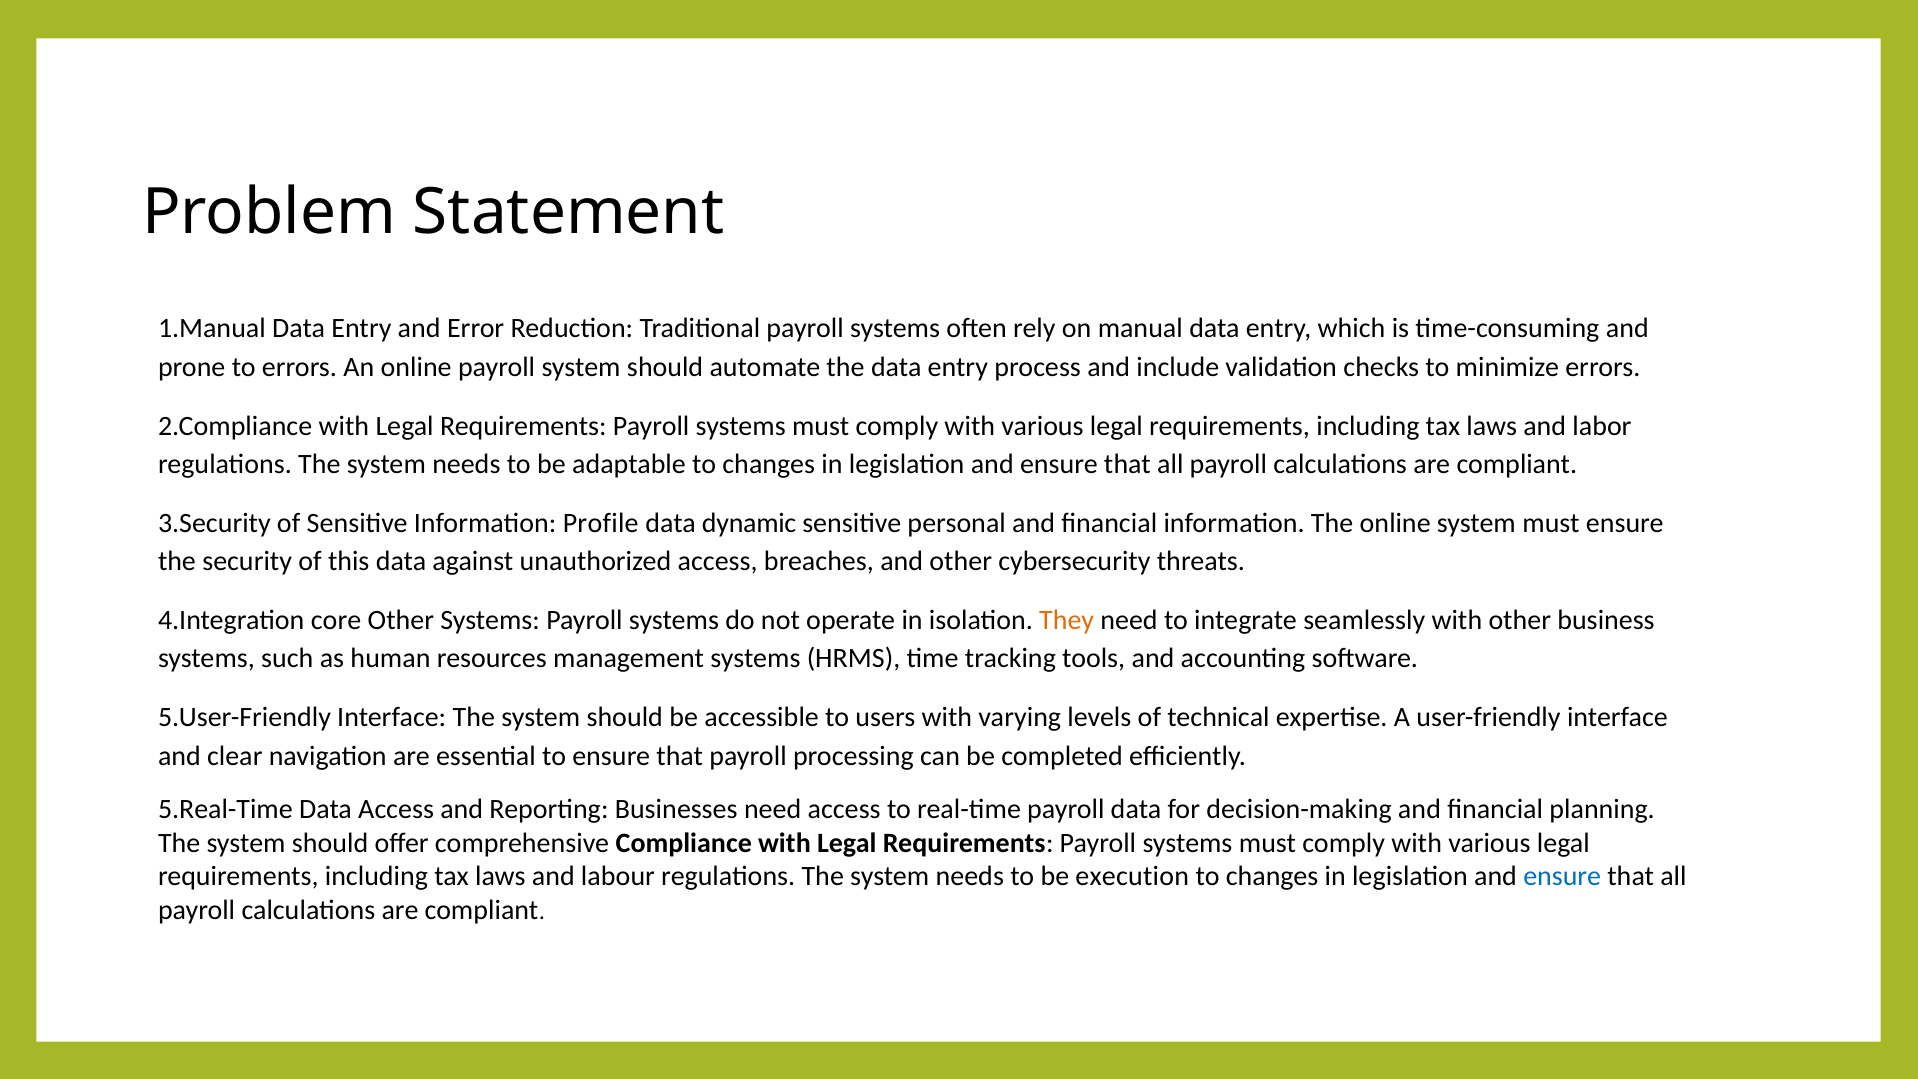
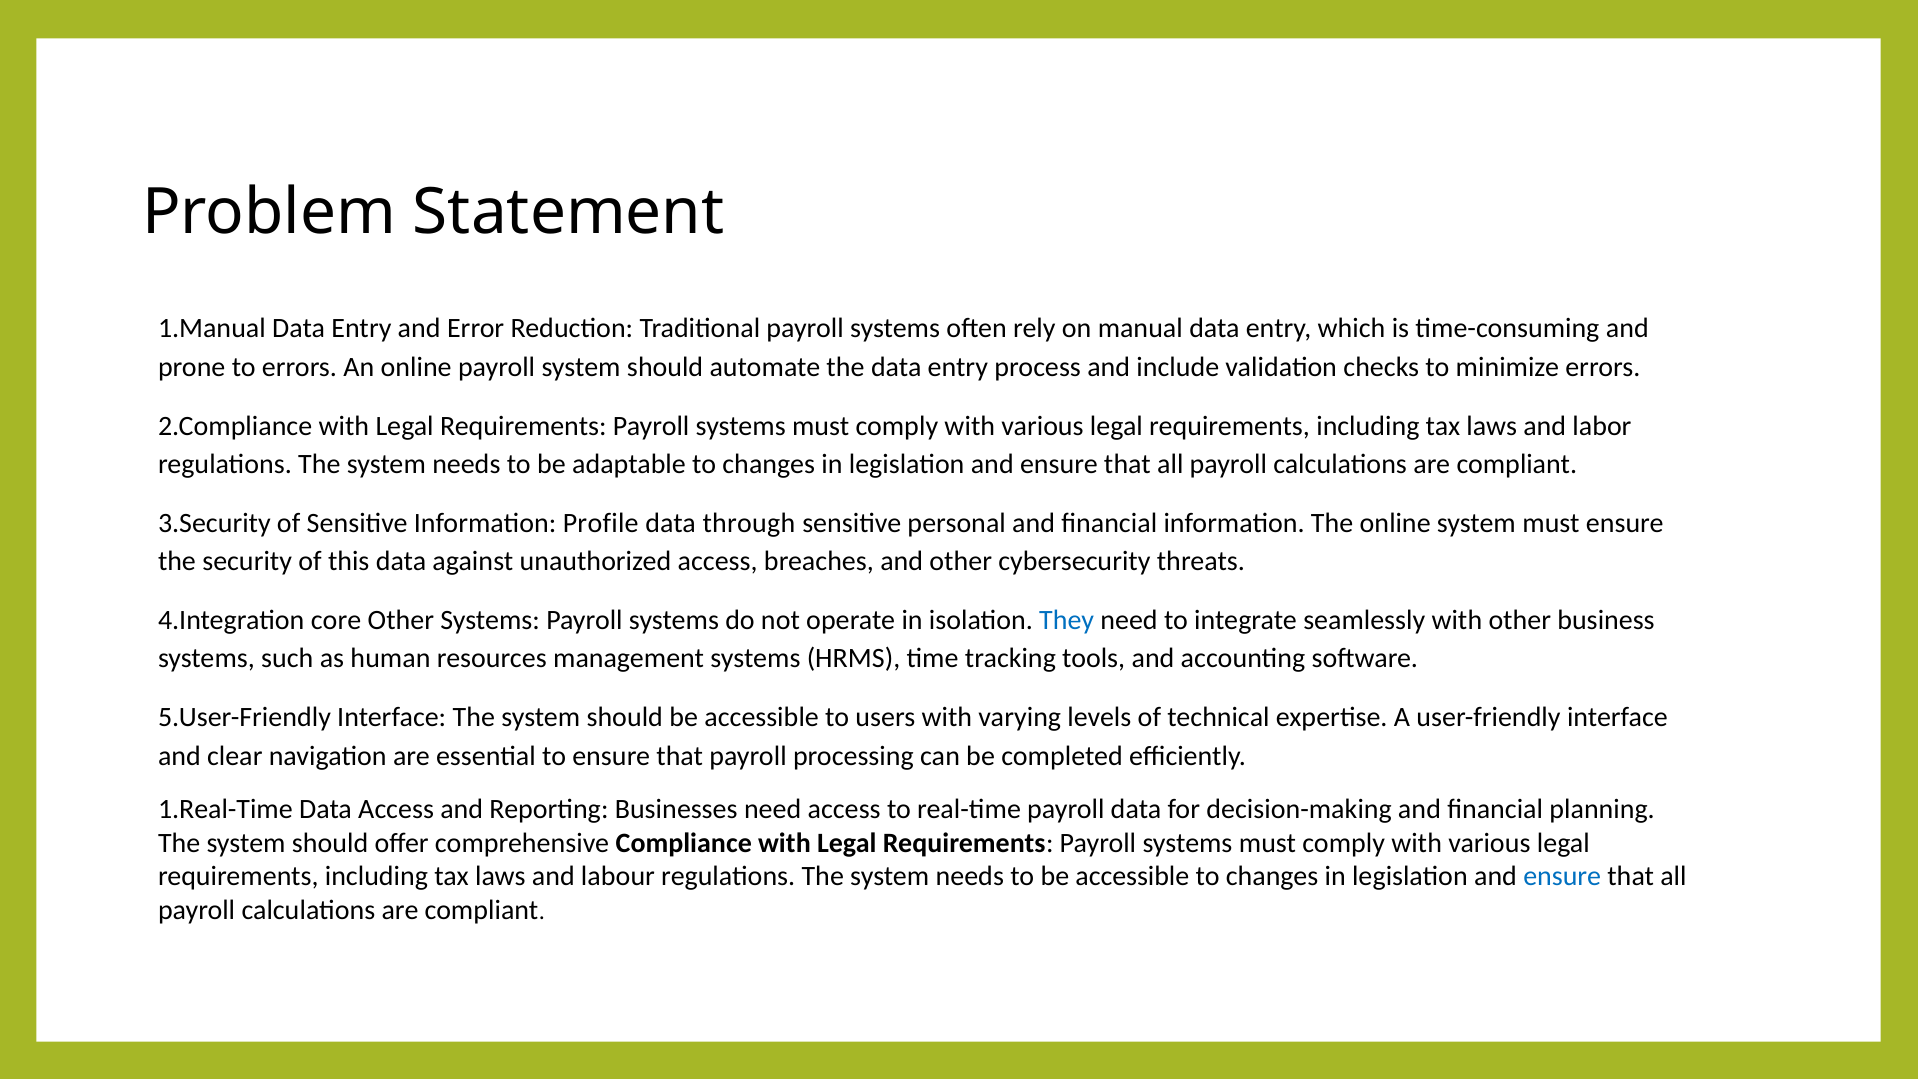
dynamic: dynamic -> through (749, 523)
They colour: orange -> blue (1067, 620)
5.Real-Time: 5.Real-Time -> 1.Real-Time (225, 809)
to be execution: execution -> accessible (1132, 877)
